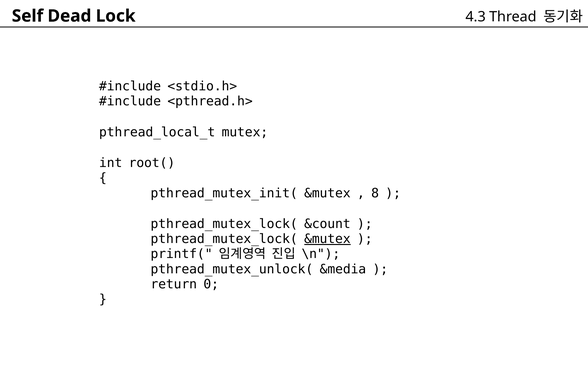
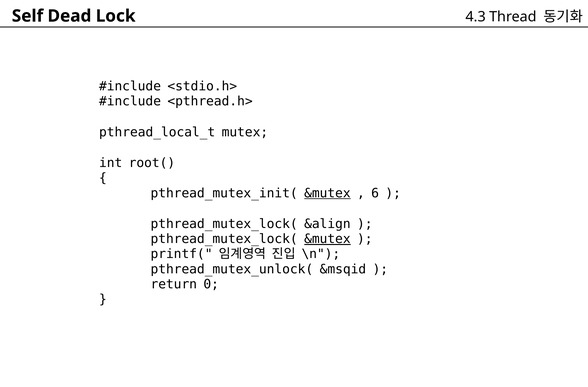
&mutex underline: none -> present (327, 193)
8: 8 -> 6 (375, 193)
&count: &count -> &align (327, 223)
&media: &media -> &msqid (343, 269)
